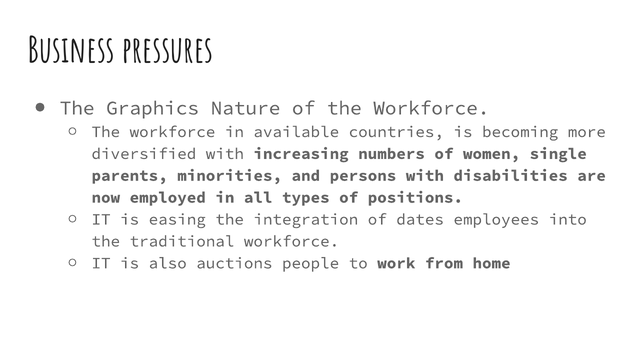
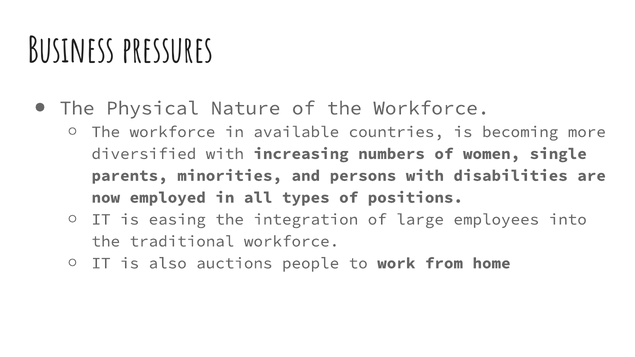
Graphics: Graphics -> Physical (153, 108)
dates: dates -> large (420, 219)
